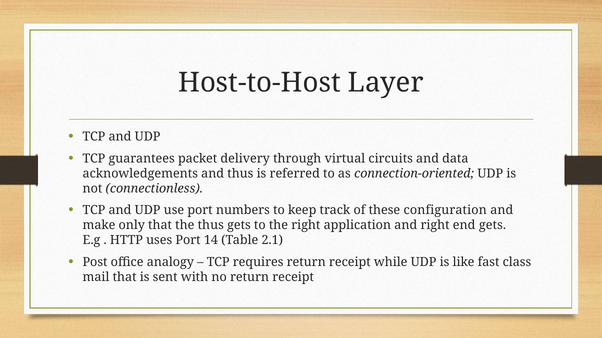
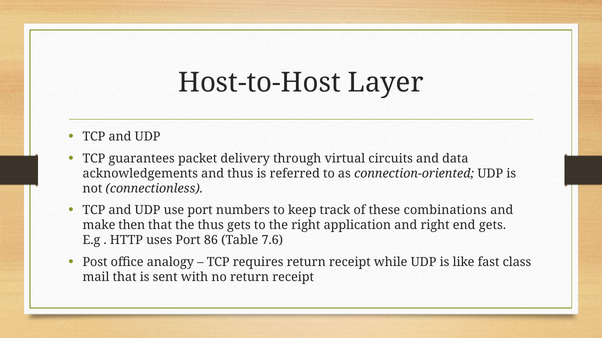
configuration: configuration -> combinations (445, 211)
only: only -> then (132, 226)
14: 14 -> 86 (211, 241)
2.1: 2.1 -> 7.6 (272, 241)
